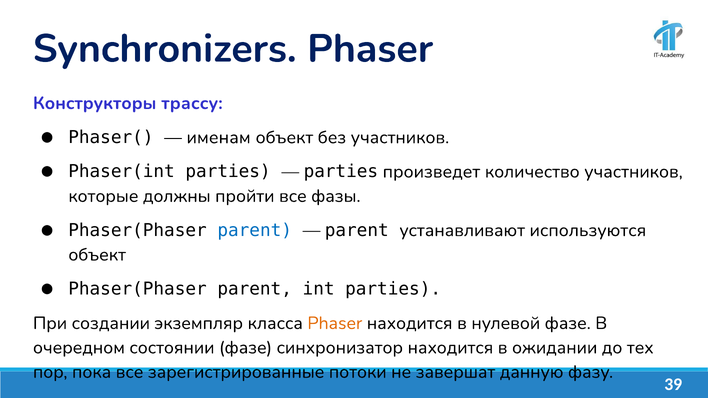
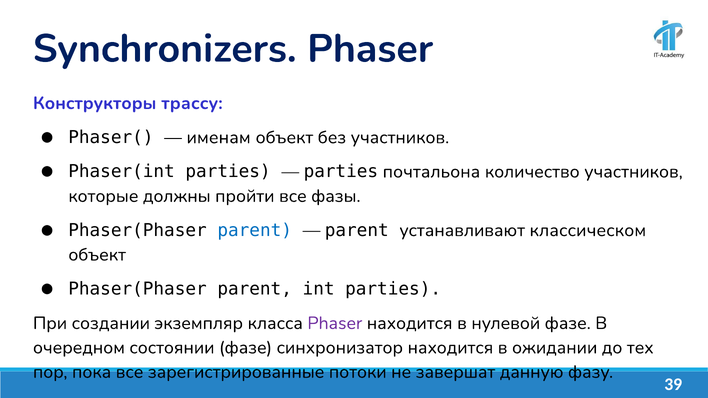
произведет: произведет -> почтальона (431, 172)
используются: используются -> классическом (588, 230)
Phaser colour: orange -> purple (335, 323)
